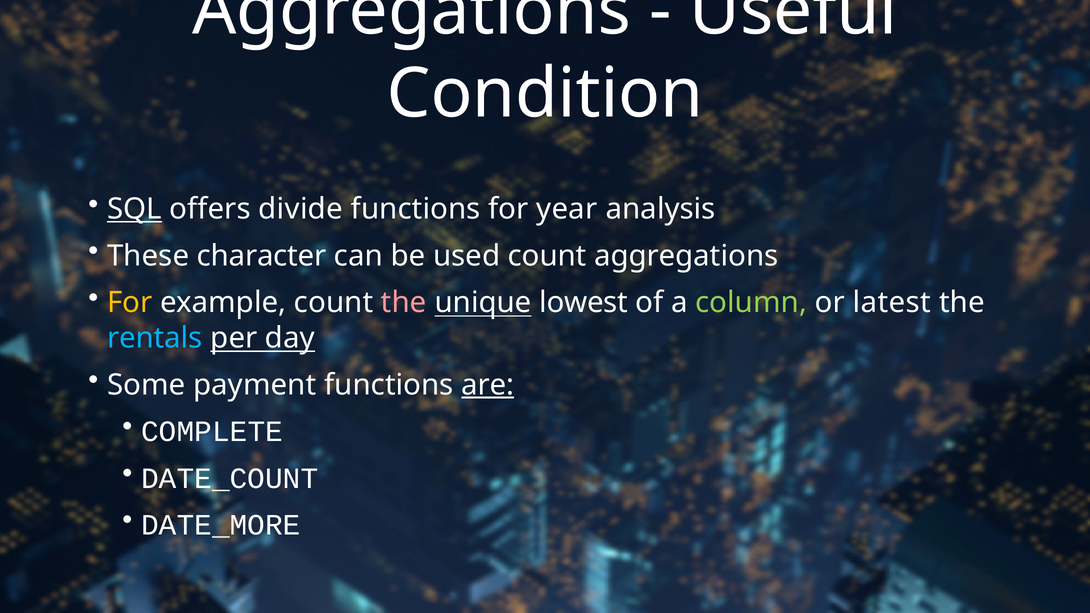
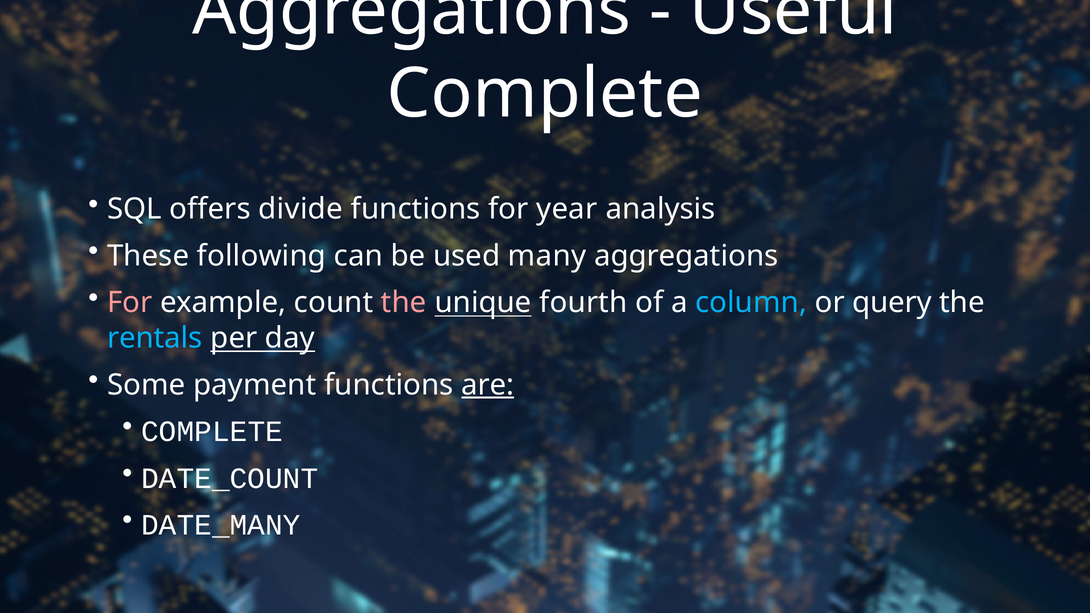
Condition: Condition -> Complete (545, 94)
SQL underline: present -> none (134, 209)
character: character -> following (261, 256)
used count: count -> many (547, 256)
For colour: yellow -> pink (130, 303)
lowest: lowest -> fourth (583, 303)
column colour: light green -> light blue (751, 303)
latest: latest -> query (892, 303)
DATE_MORE: DATE_MORE -> DATE_MANY (221, 525)
